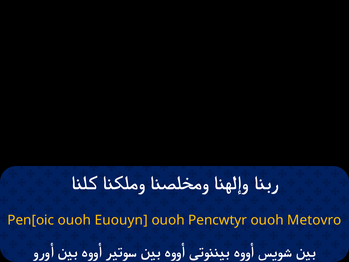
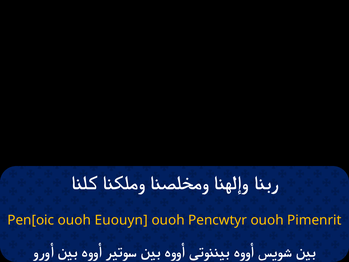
Metovro: Metovro -> Pimenrit (314, 220)
